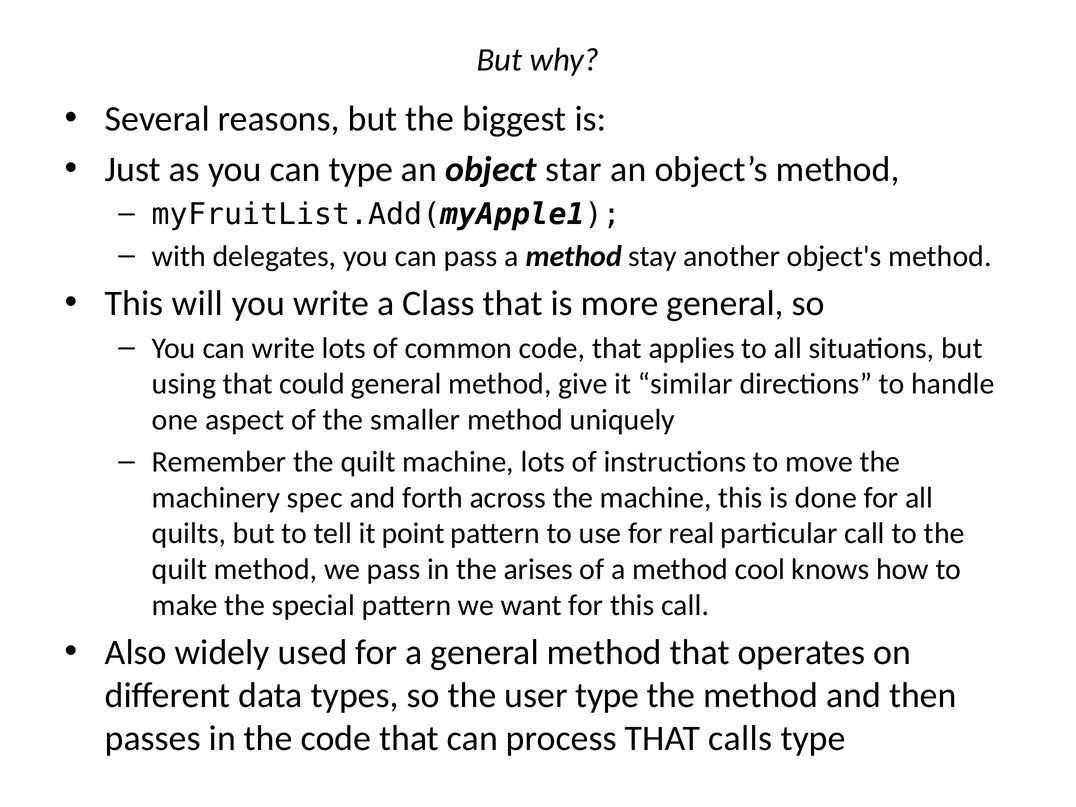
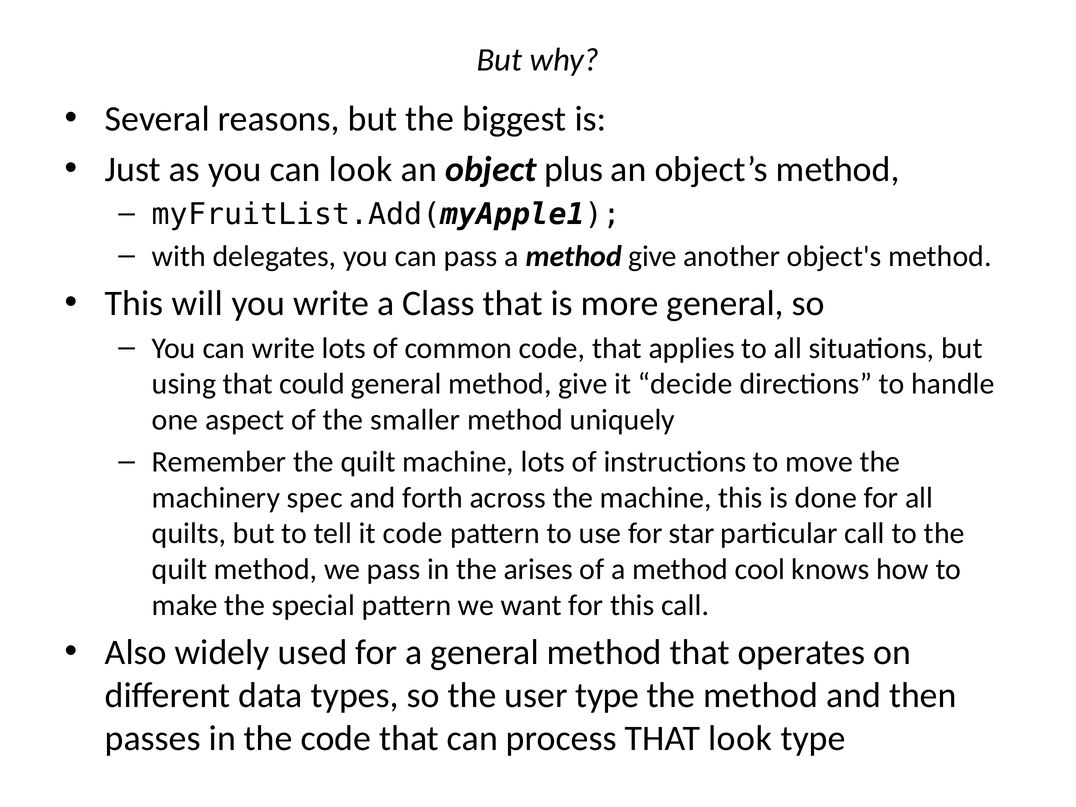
can type: type -> look (361, 169)
star: star -> plus (574, 169)
a method stay: stay -> give (653, 256)
similar: similar -> decide (685, 384)
it point: point -> code (413, 534)
real: real -> star (692, 534)
THAT calls: calls -> look (740, 738)
